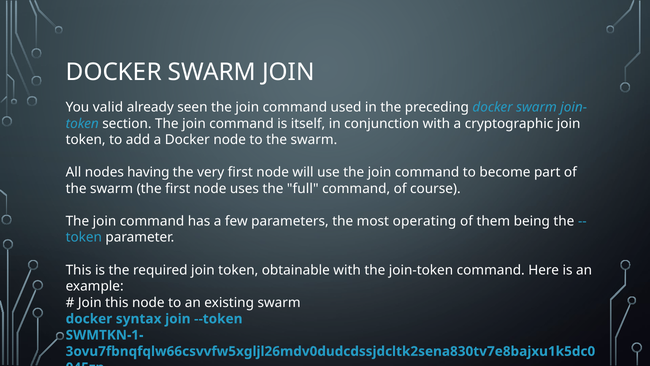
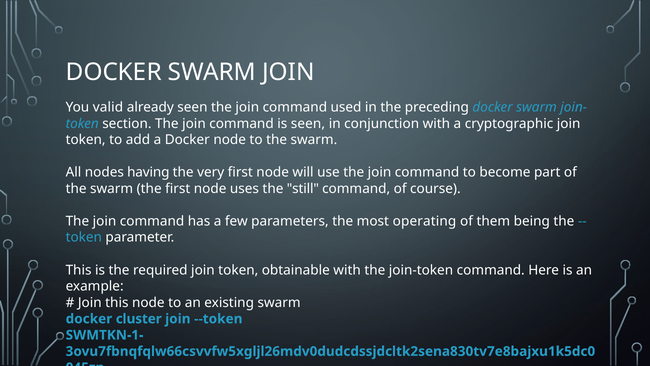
is itself: itself -> seen (308, 123)
full: full -> still (303, 188)
syntax: syntax -> cluster (139, 319)
